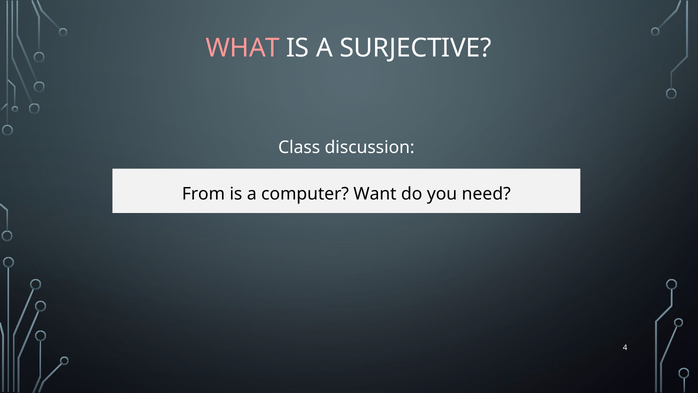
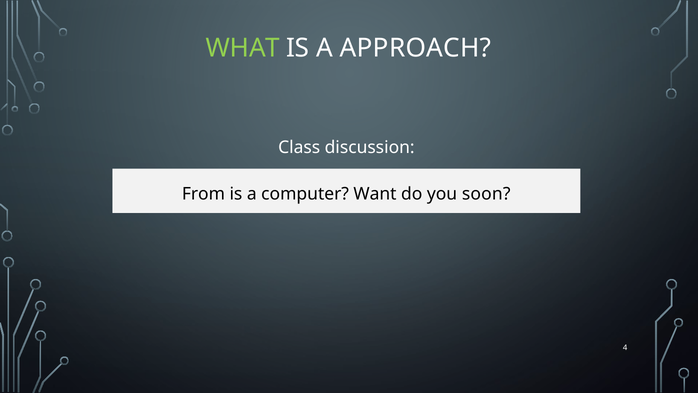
WHAT colour: pink -> light green (243, 48)
SURJECTIVE: SURJECTIVE -> APPROACH (415, 48)
need: need -> soon (486, 194)
